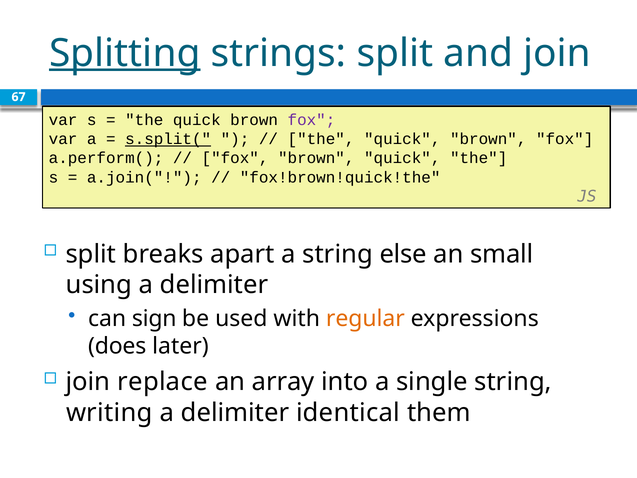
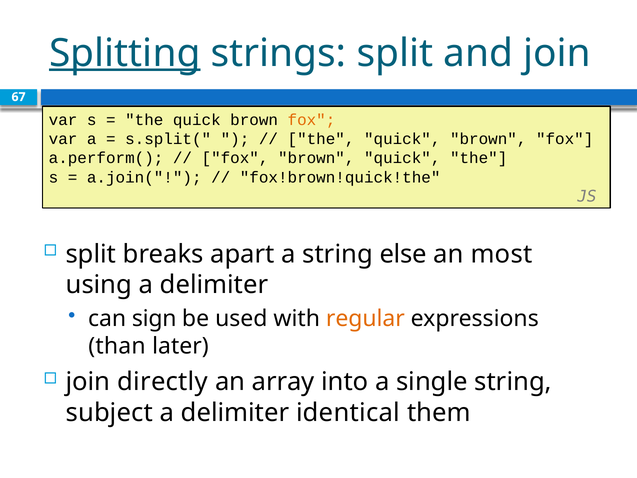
fox colour: purple -> orange (311, 120)
s.split( underline: present -> none (168, 139)
small: small -> most (502, 254)
does: does -> than (117, 346)
replace: replace -> directly (163, 382)
writing: writing -> subject (109, 413)
